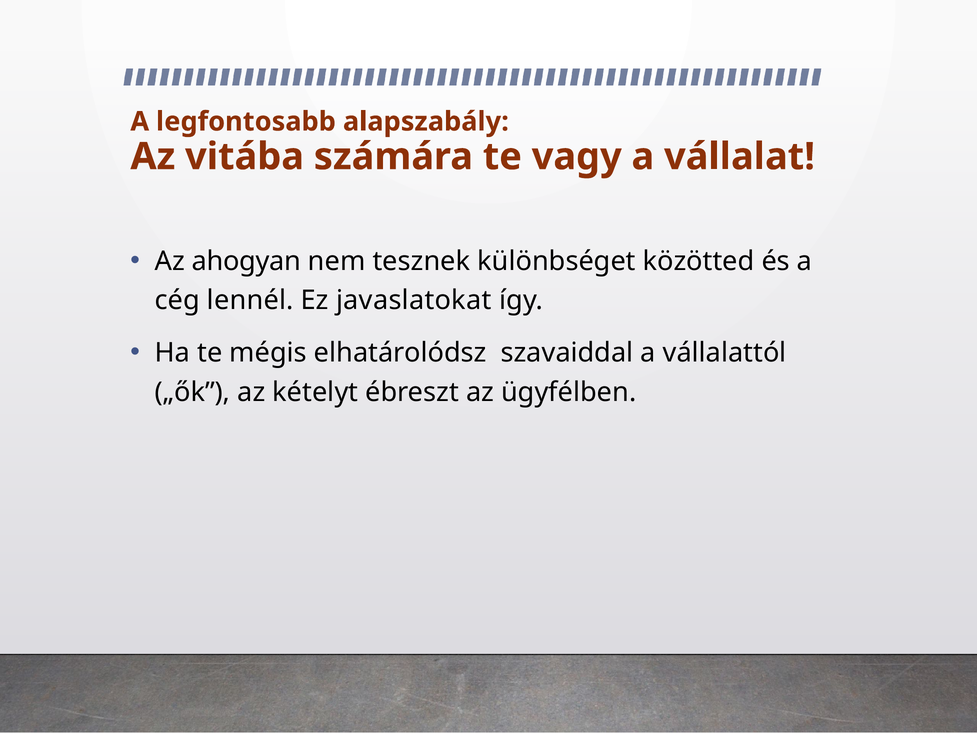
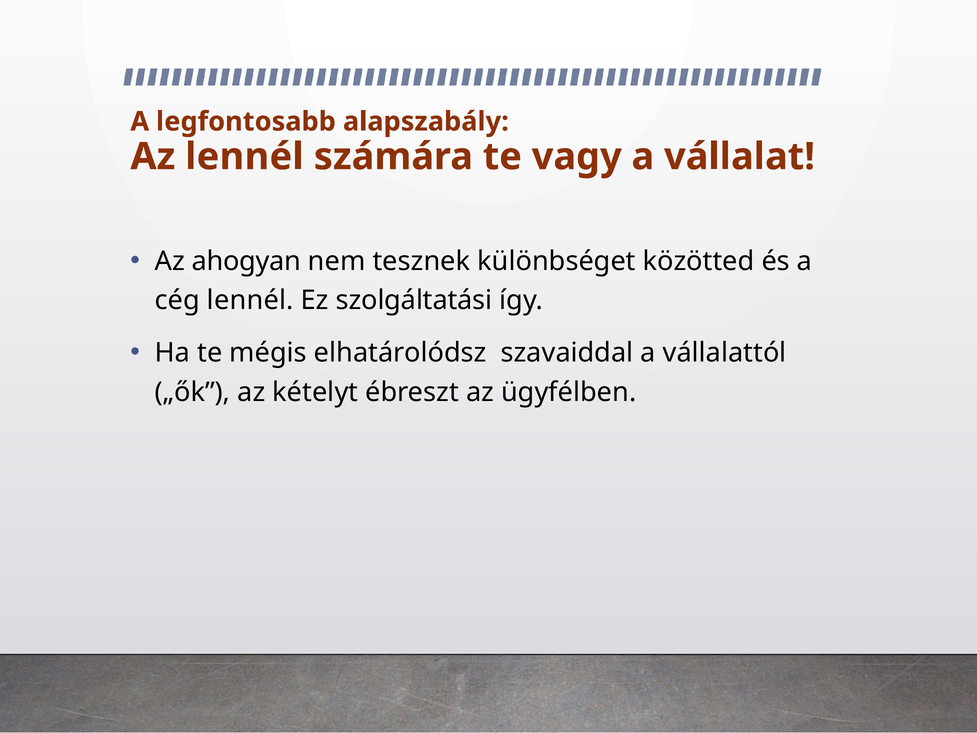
Az vitába: vitába -> lennél (244, 157)
javaslatokat: javaslatokat -> szolgáltatási (414, 300)
